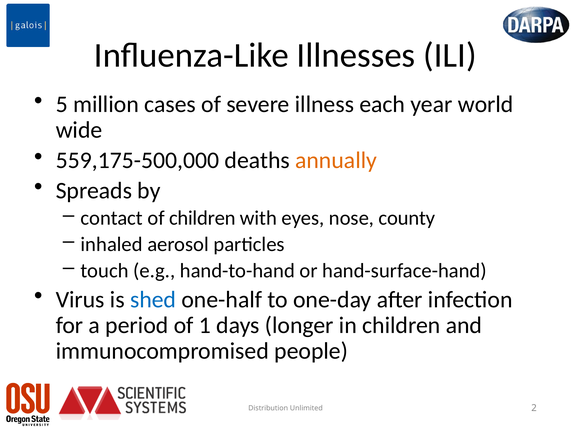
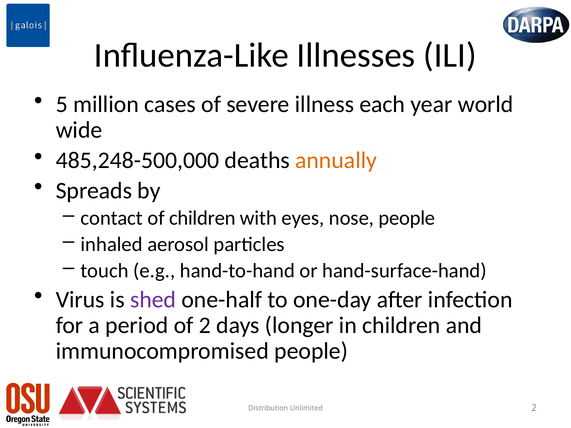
559,175-500,000: 559,175-500,000 -> 485,248-500,000 (137, 160)
nose county: county -> people (407, 218)
shed colour: blue -> purple (153, 300)
of 1: 1 -> 2 (205, 325)
